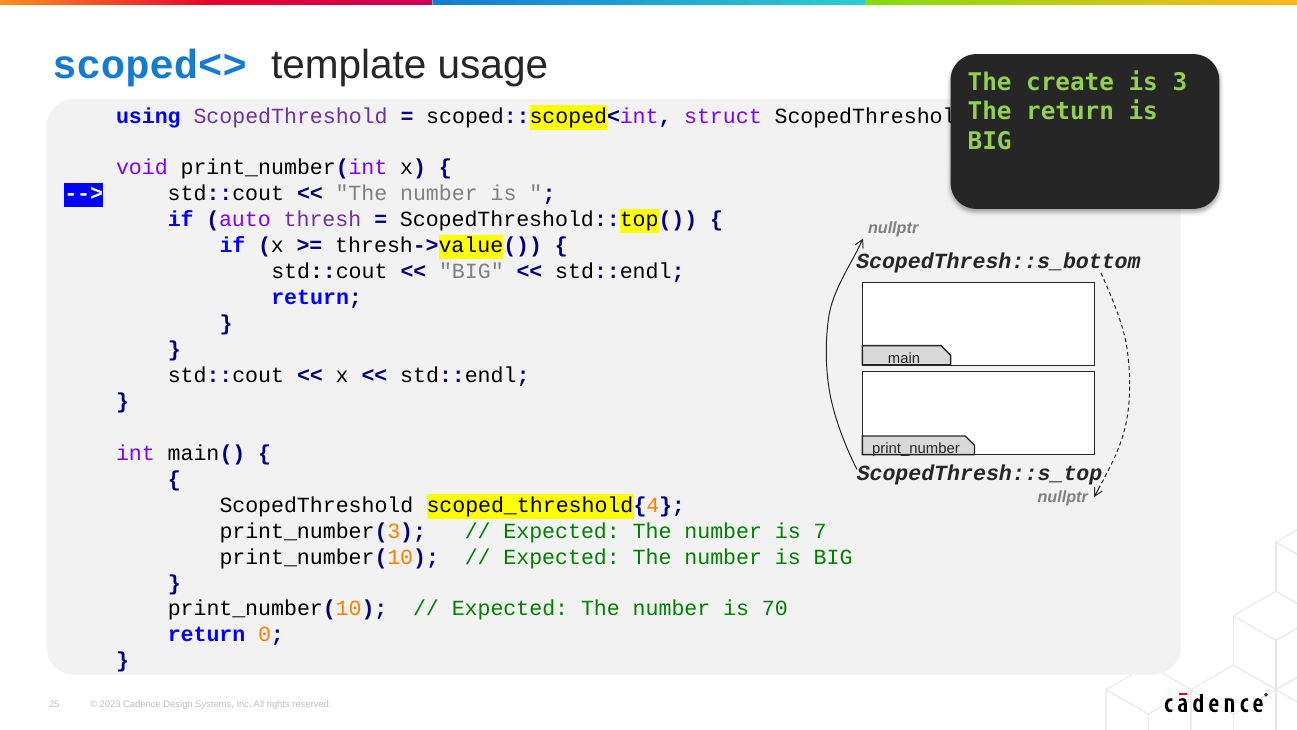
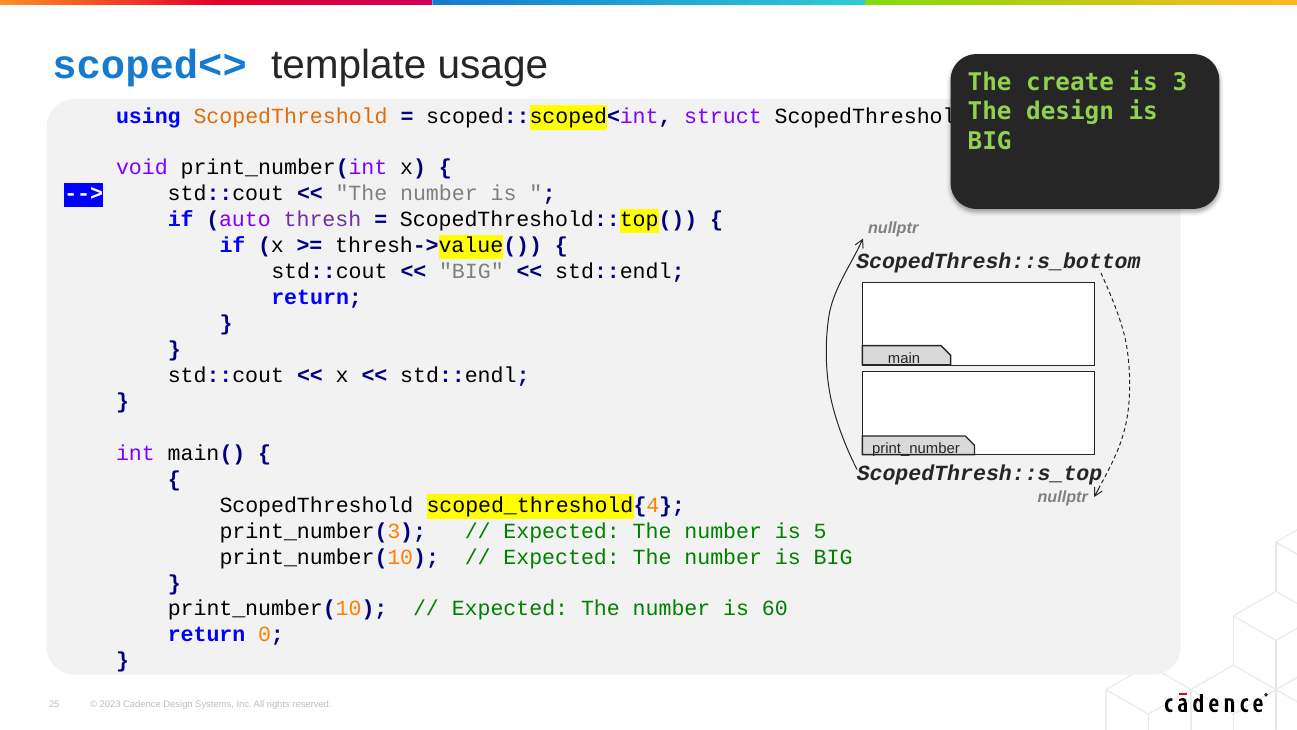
return: return -> design (1070, 112)
ScopedThreshold colour: purple -> orange (291, 116)
7: 7 -> 5 (820, 531)
70: 70 -> 60 (775, 608)
